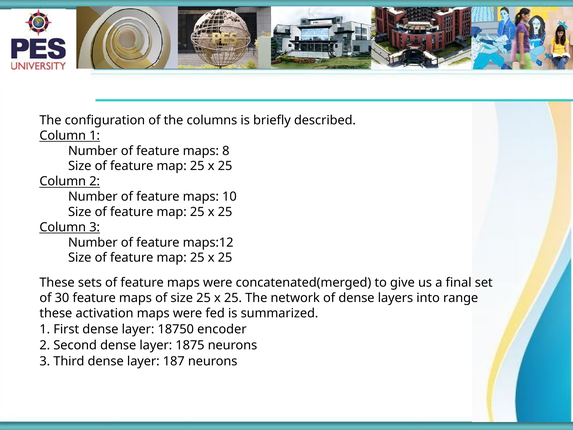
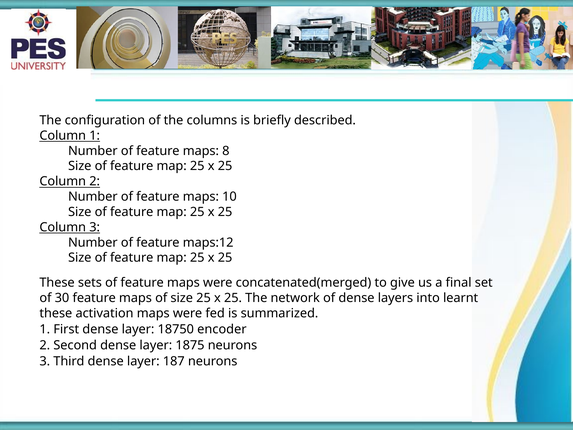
range: range -> learnt (461, 298)
